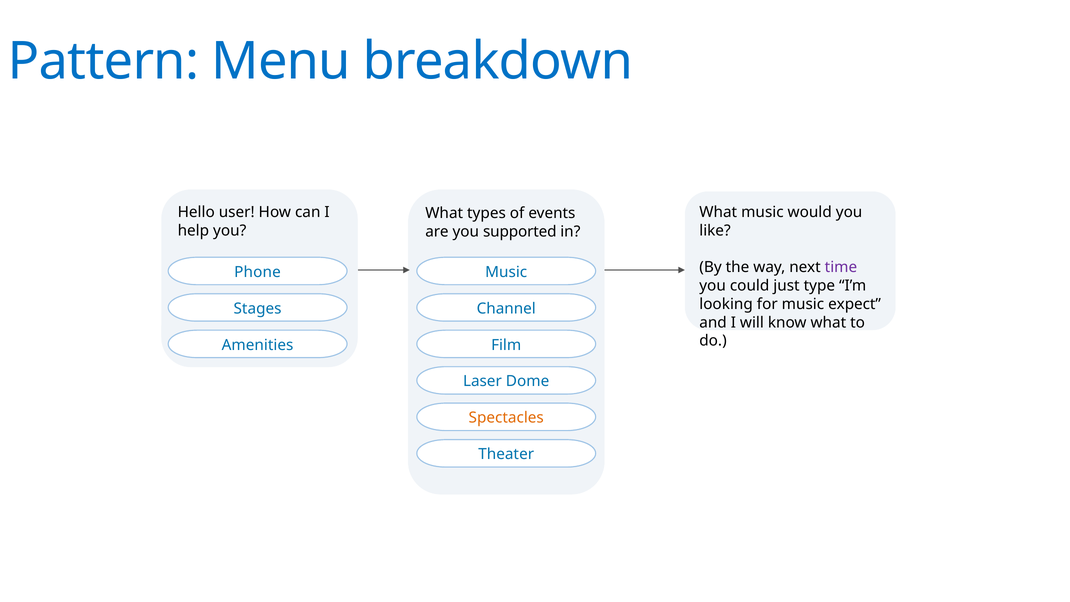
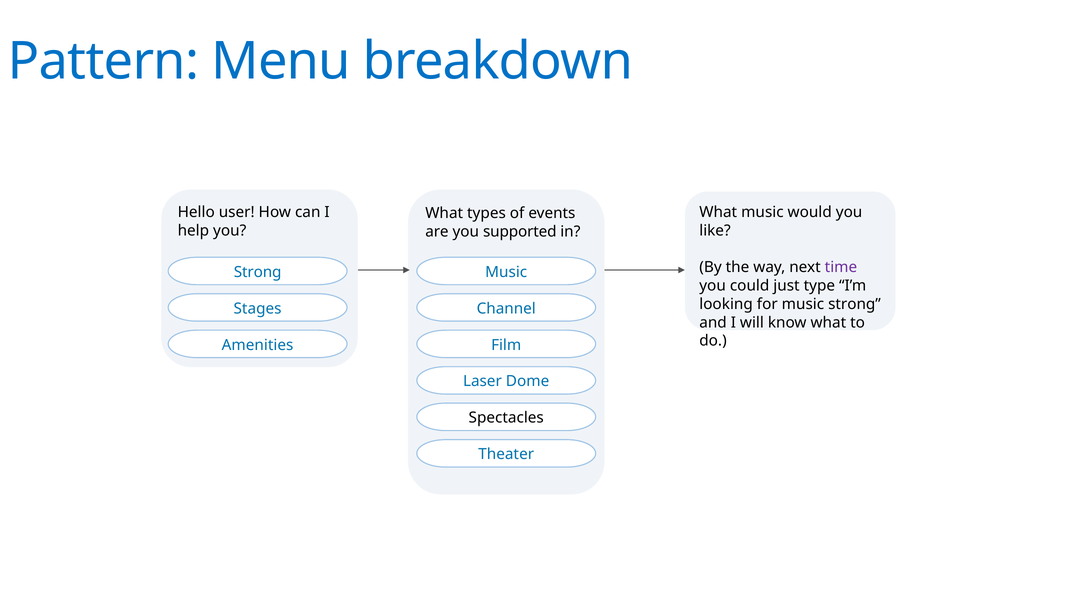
Phone: Phone -> Strong (258, 272)
music expect: expect -> strong (855, 304)
Spectacles colour: orange -> black (506, 418)
